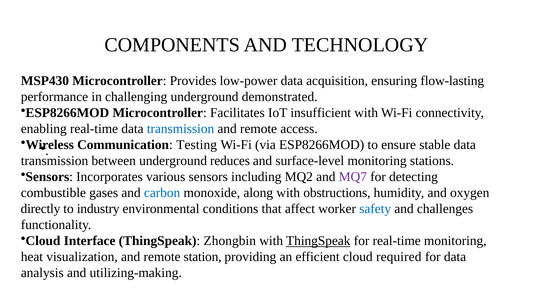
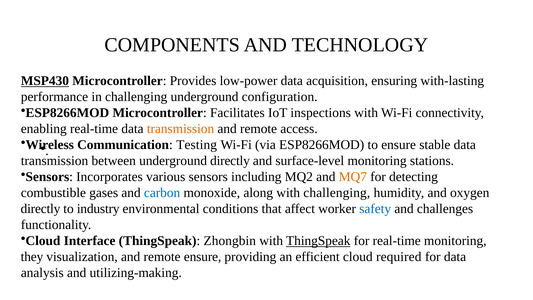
MSP430 underline: none -> present (45, 81)
flow-lasting: flow-lasting -> with-lasting (452, 81)
demonstrated: demonstrated -> configuration (280, 97)
insufficient: insufficient -> inspections (321, 113)
transmission colour: blue -> orange (181, 129)
underground reduces: reduces -> directly (230, 161)
MQ7 colour: purple -> orange (353, 177)
with obstructions: obstructions -> challenging (337, 193)
heat: heat -> they (32, 257)
remote station: station -> ensure (203, 257)
